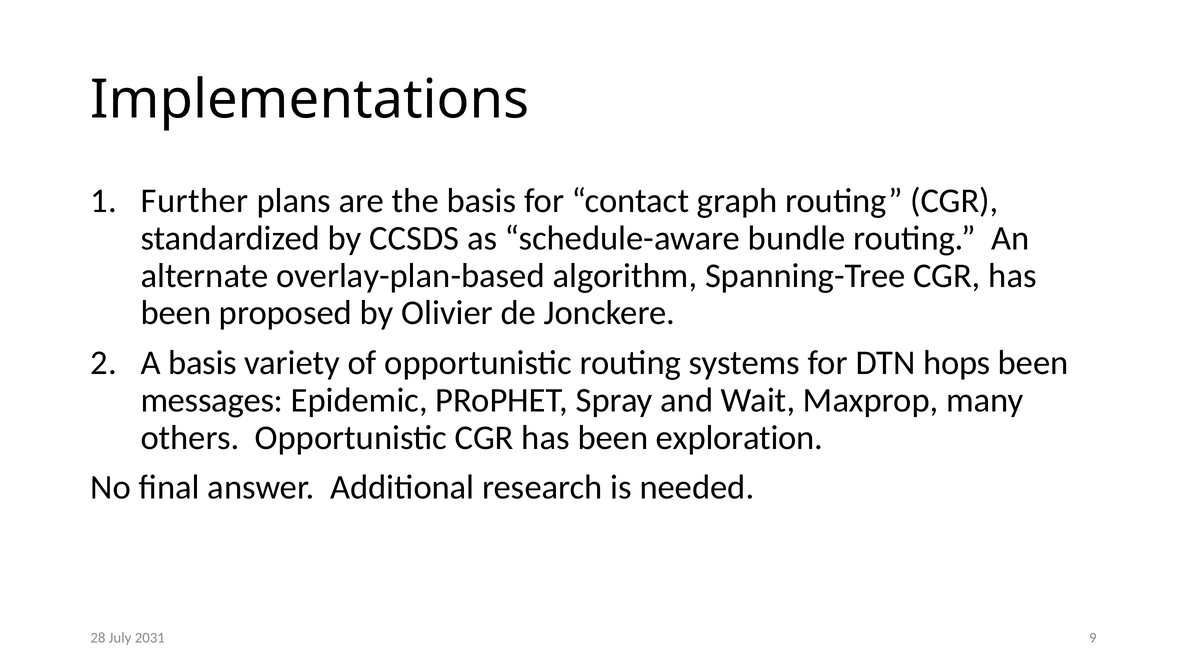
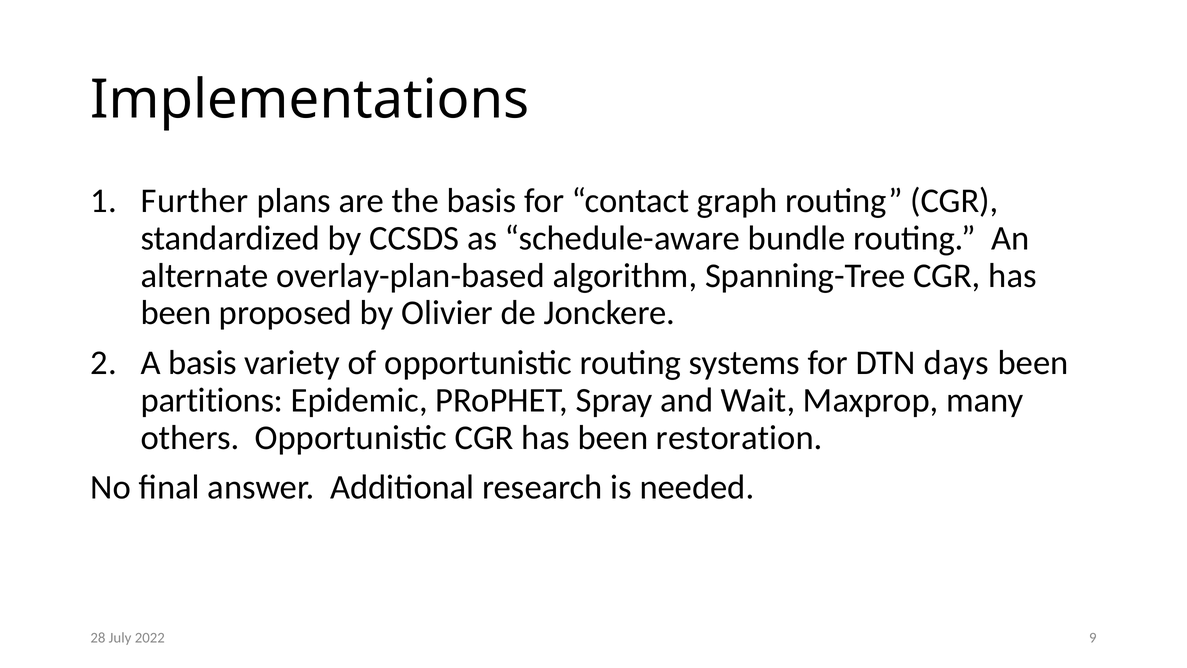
hops: hops -> days (956, 363)
messages: messages -> partitions (212, 400)
exploration: exploration -> restoration (739, 437)
2031: 2031 -> 2022 (150, 638)
